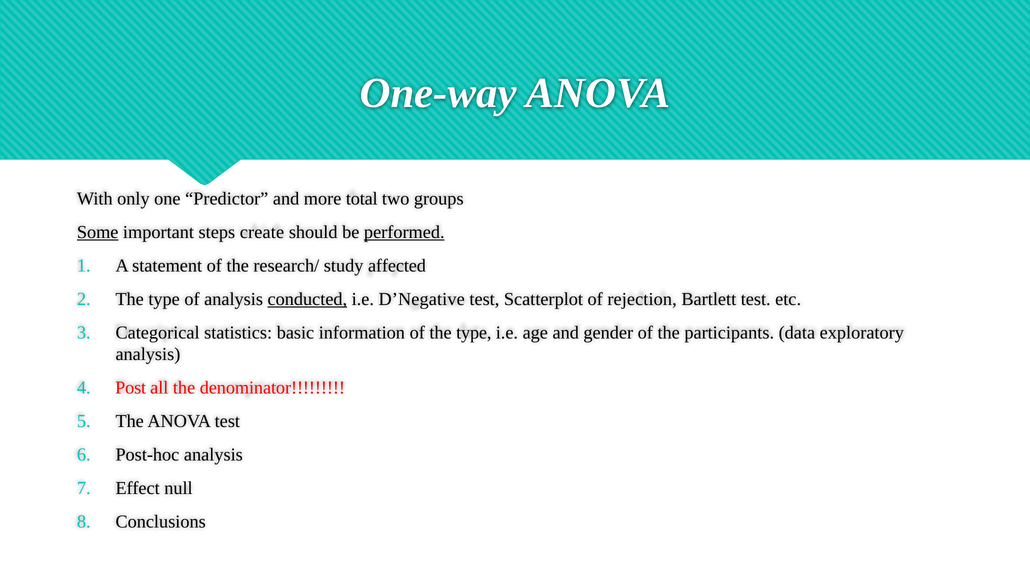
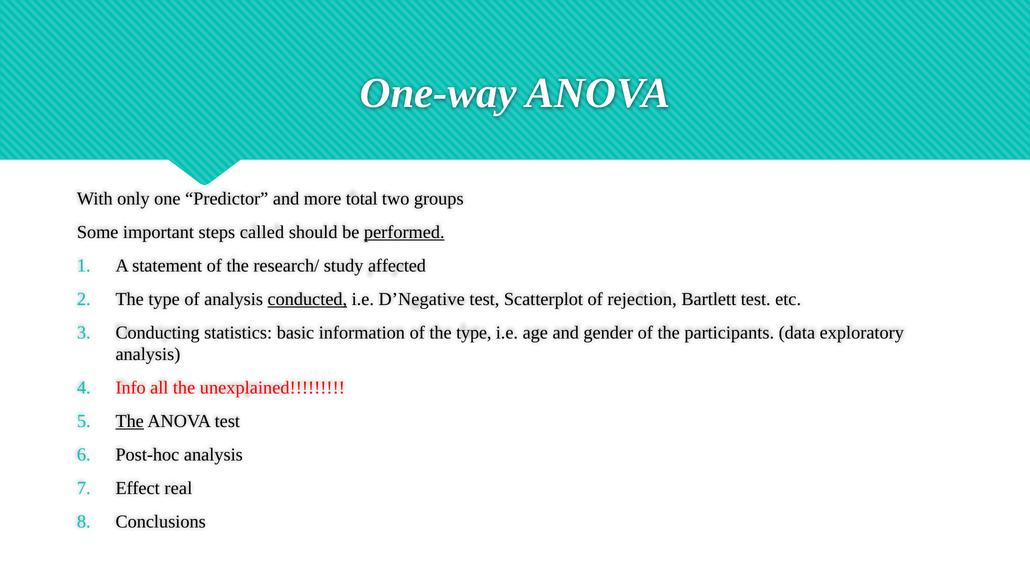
Some underline: present -> none (98, 232)
create: create -> called (262, 232)
Categorical: Categorical -> Conducting (158, 333)
Post: Post -> Info (131, 388)
denominator: denominator -> unexplained (272, 388)
The underline: none -> present (130, 422)
null: null -> real (178, 489)
